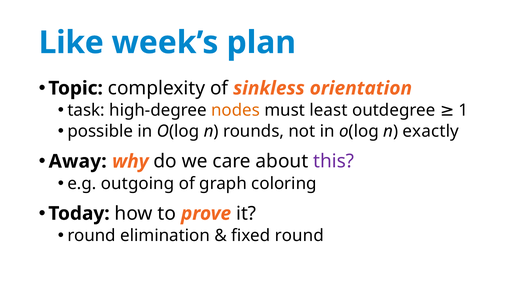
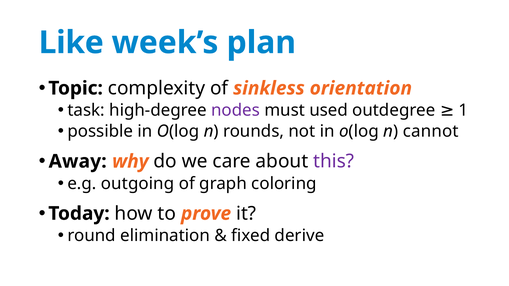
nodes colour: orange -> purple (236, 110)
least: least -> used (329, 110)
exactly: exactly -> cannot (431, 131)
fixed round: round -> derive (299, 236)
